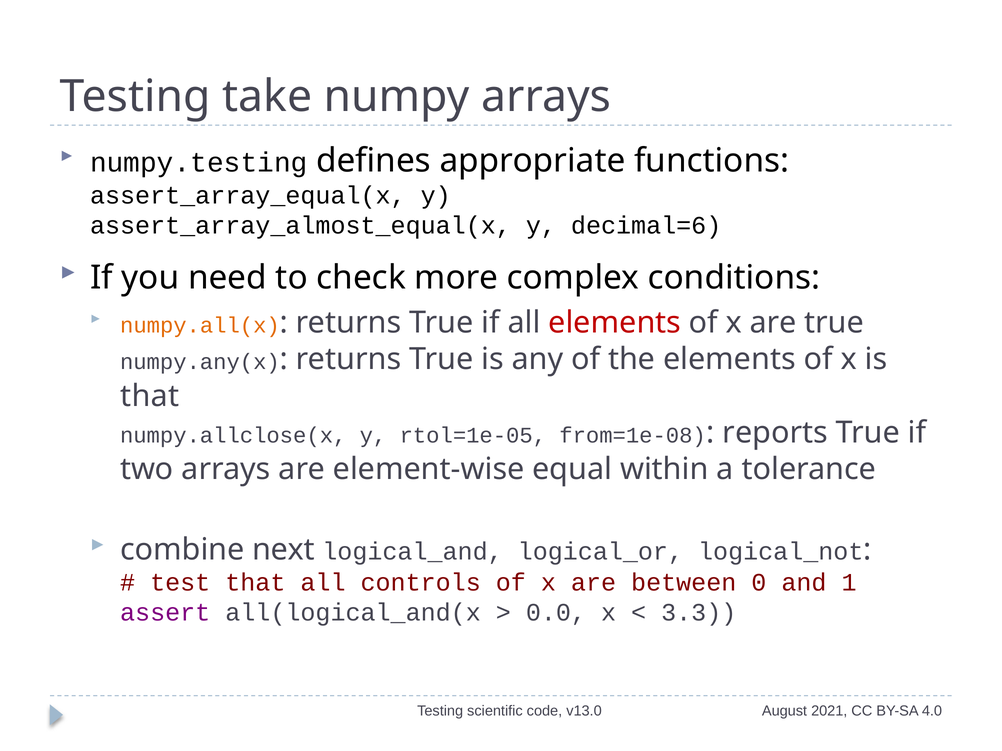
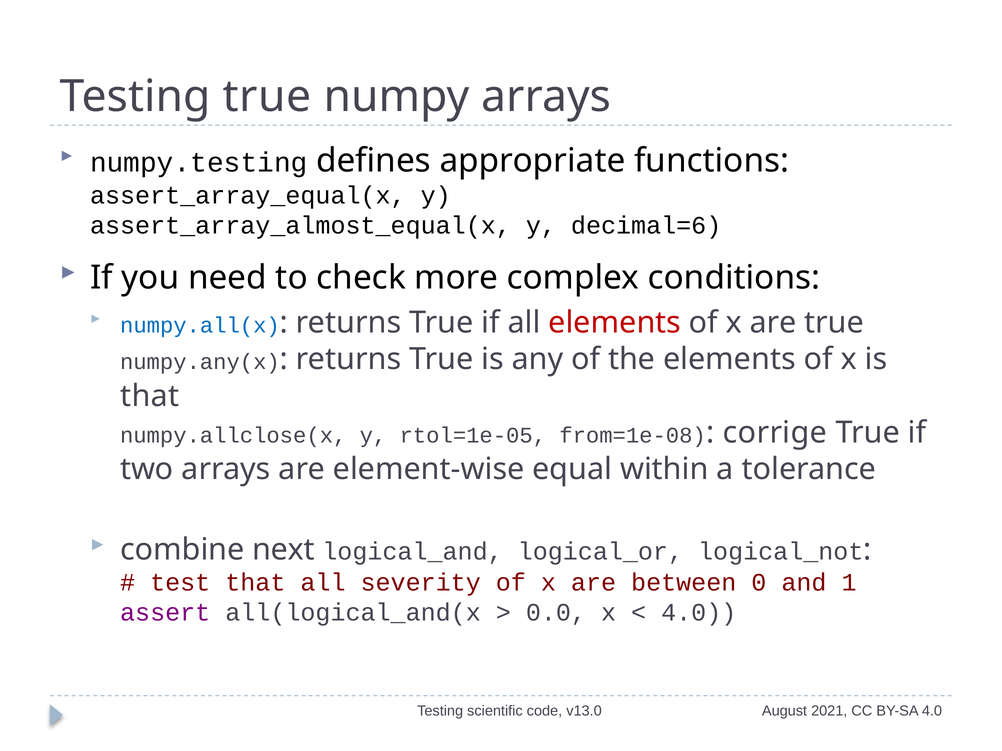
Testing take: take -> true (267, 97)
numpy.all(x colour: orange -> blue (200, 326)
reports: reports -> corrige (775, 433)
controls: controls -> severity (421, 583)
3.3: 3.3 -> 4.0 (699, 613)
